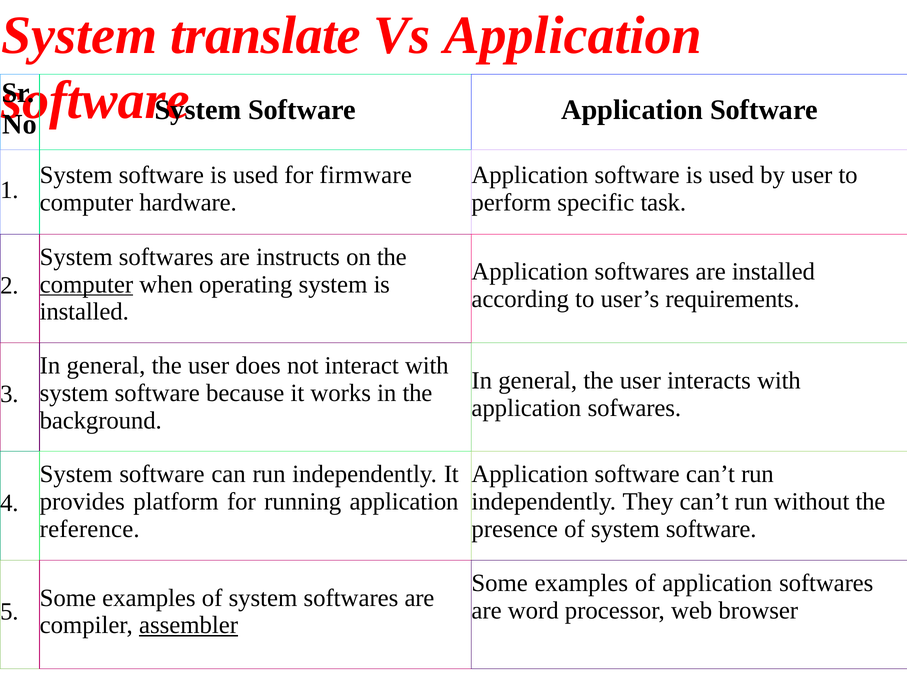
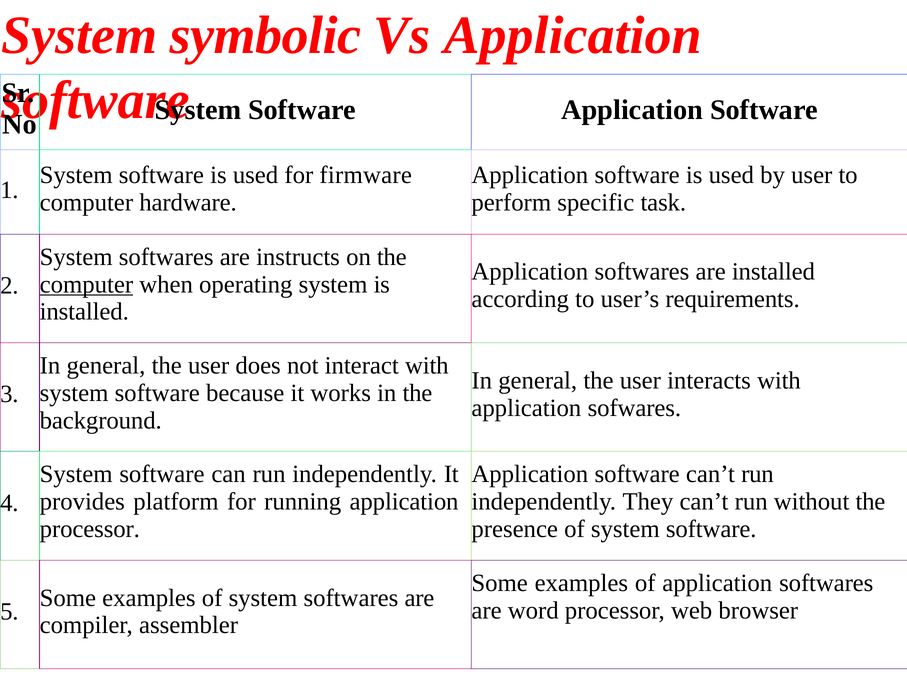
translate: translate -> symbolic (265, 36)
reference: reference -> processor (90, 529)
assembler underline: present -> none (189, 626)
